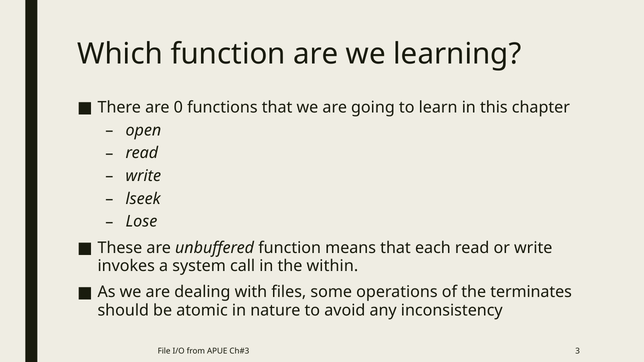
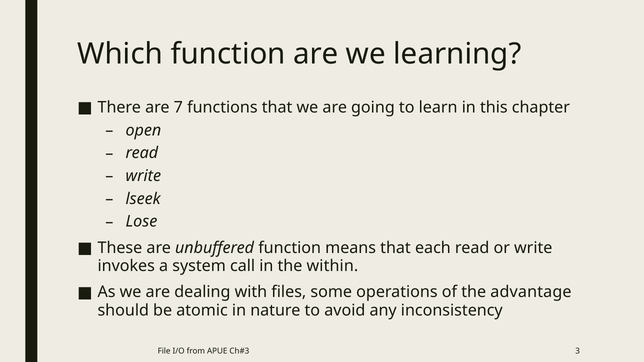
0: 0 -> 7 (178, 107)
terminates: terminates -> advantage (531, 292)
